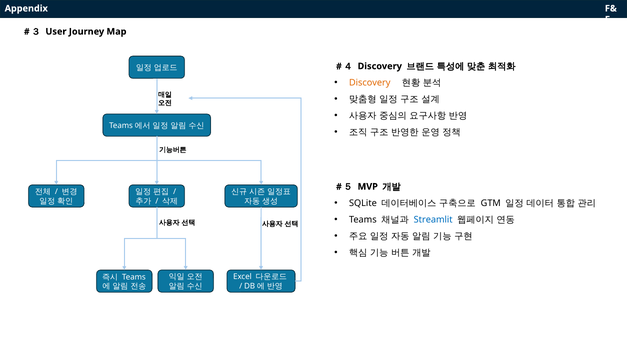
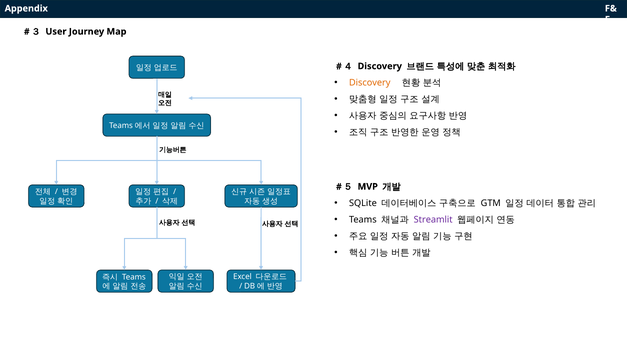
Streamlit colour: blue -> purple (433, 219)
